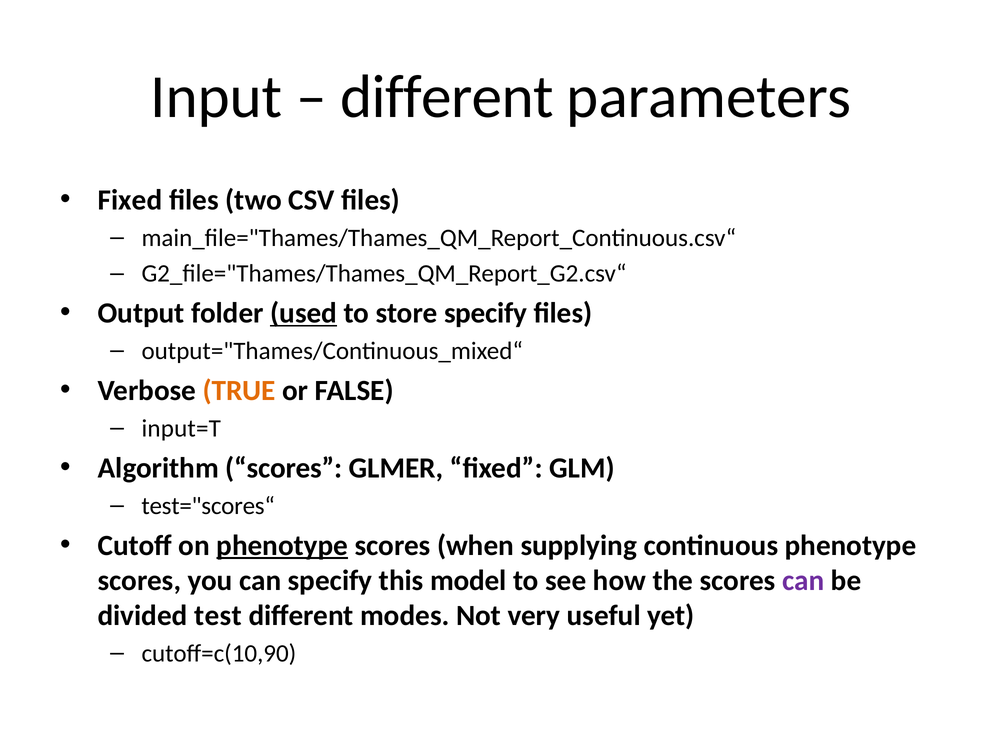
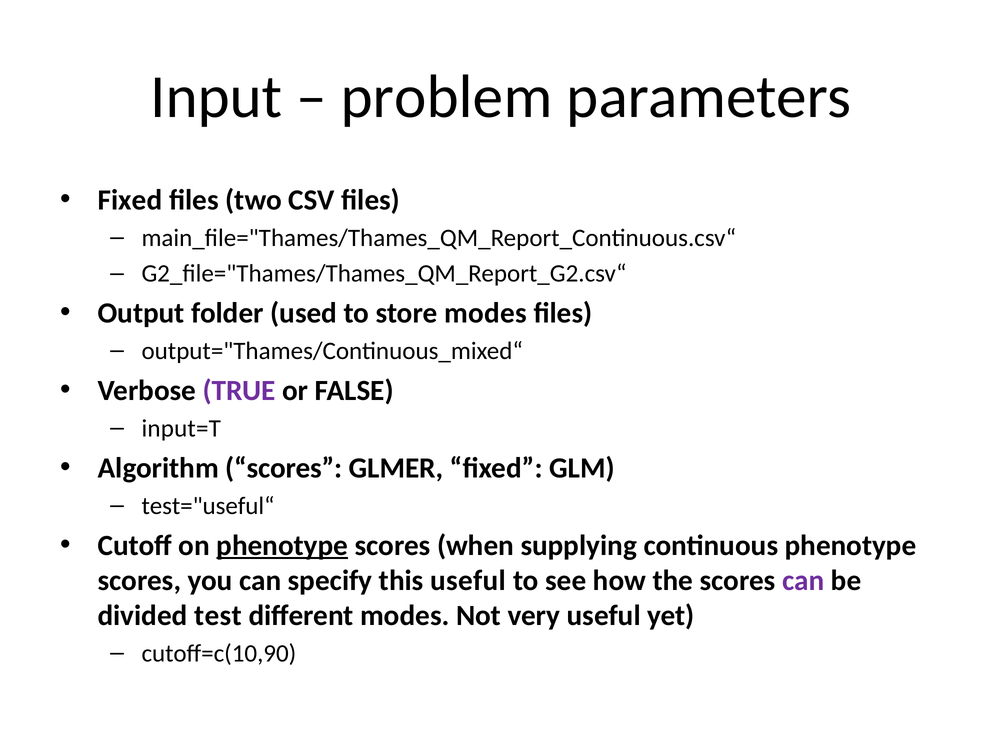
different: different -> problem (447, 97)
used underline: present -> none (304, 313)
store specify: specify -> modes (485, 313)
TRUE colour: orange -> purple (239, 390)
test="scores“: test="scores“ -> test="useful“ (208, 505)
this model: model -> useful (468, 580)
